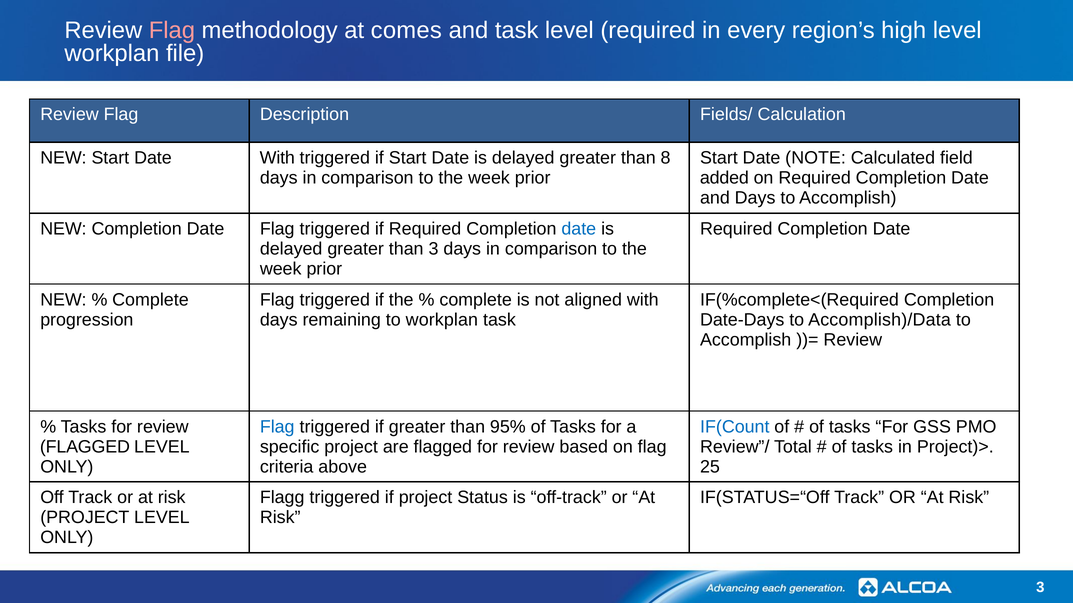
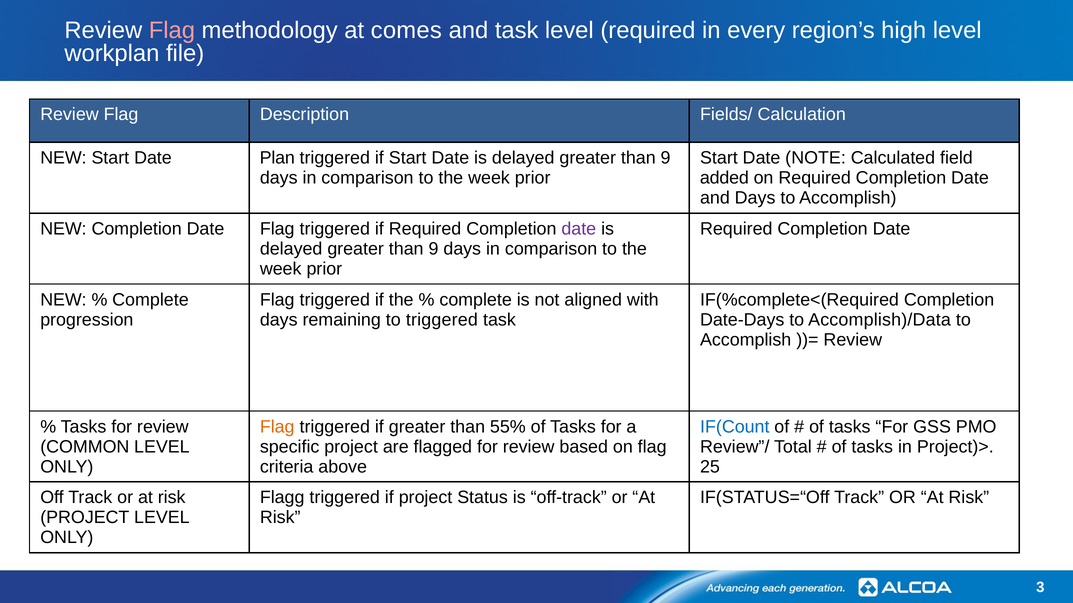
Date With: With -> Plan (277, 158)
8: 8 -> 9 (666, 158)
date colour: blue -> purple (579, 229)
3: 3 -> 9 (434, 249)
to workplan: workplan -> triggered (442, 320)
Flag colour: blue -> orange (277, 427)
95%: 95% -> 55% (508, 427)
FLAGGED: FLAGGED -> COMMON (85, 447)
